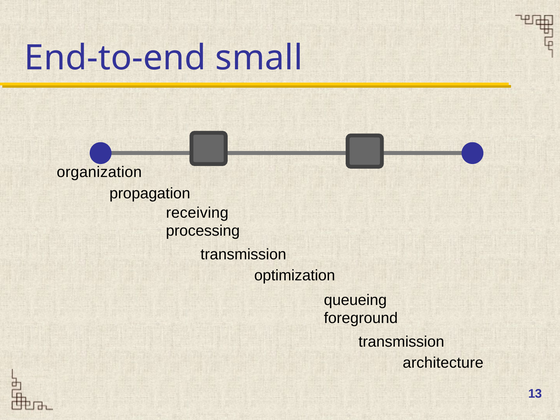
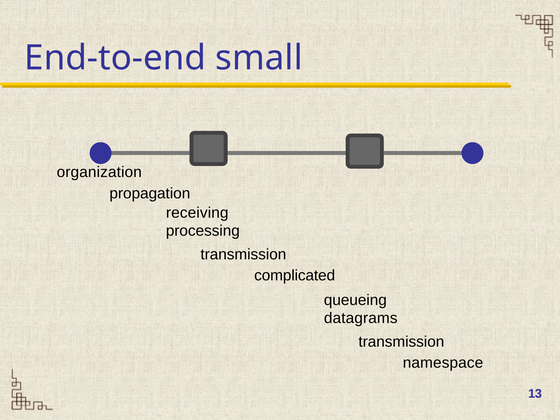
optimization: optimization -> complicated (295, 276)
foreground: foreground -> datagrams (361, 318)
architecture: architecture -> namespace (443, 363)
